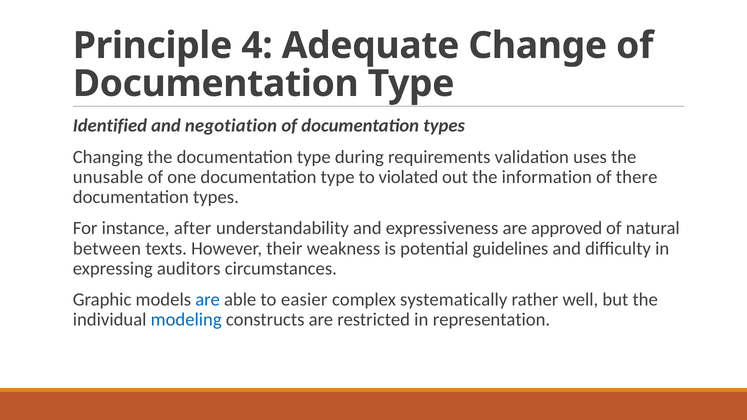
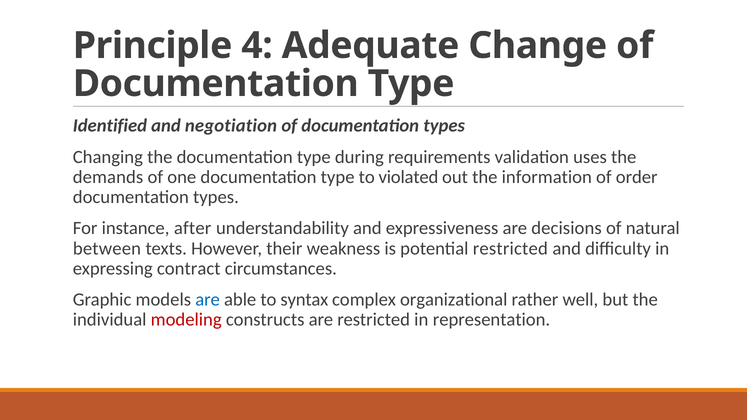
unusable: unusable -> demands (108, 177)
there: there -> order (637, 177)
approved: approved -> decisions (567, 228)
potential guidelines: guidelines -> restricted (510, 248)
auditors: auditors -> contract (189, 269)
easier: easier -> syntax (304, 300)
systematically: systematically -> organizational (454, 300)
modeling colour: blue -> red (186, 320)
